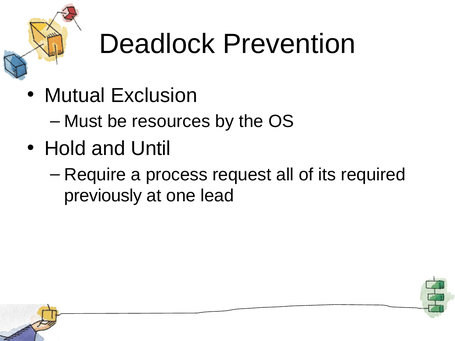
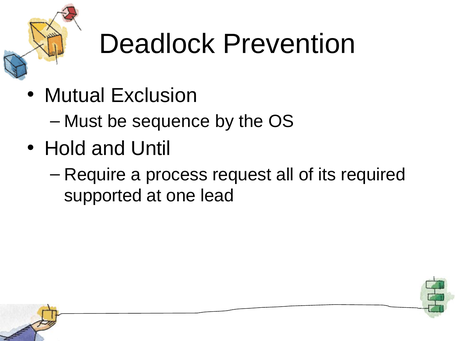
resources: resources -> sequence (171, 122)
previously: previously -> supported (103, 196)
